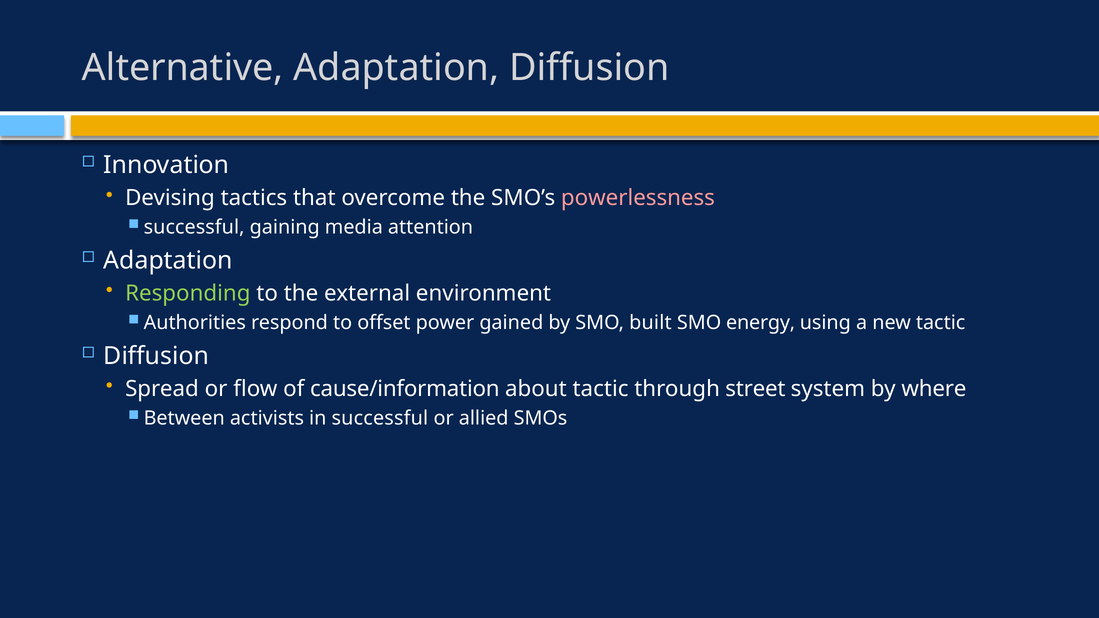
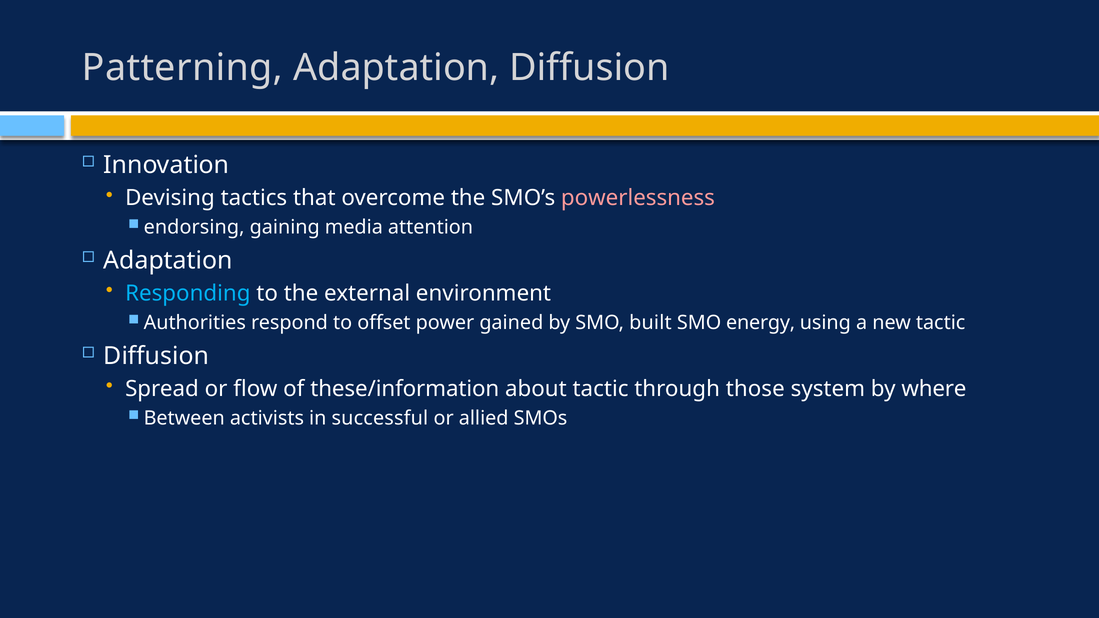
Alternative: Alternative -> Patterning (182, 68)
successful: successful -> endorsing (194, 227)
Responding colour: light green -> light blue (188, 293)
cause/information: cause/information -> these/information (405, 389)
street: street -> those (755, 389)
